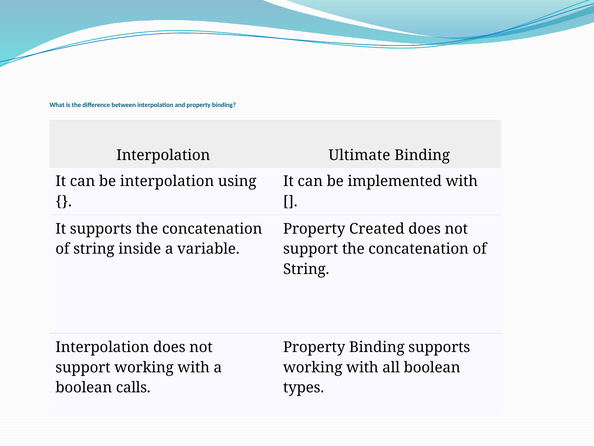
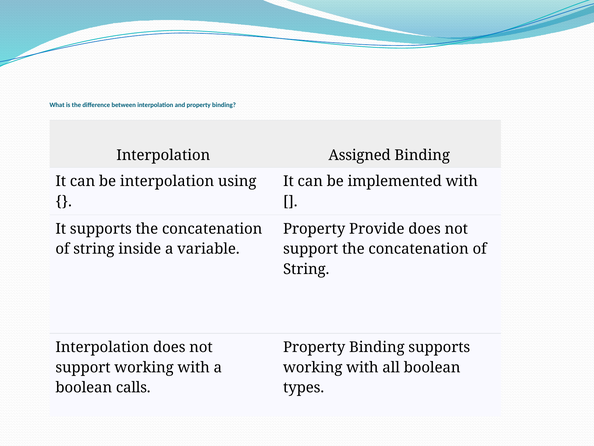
Ultimate: Ultimate -> Assigned (360, 155)
Created: Created -> Provide (377, 229)
